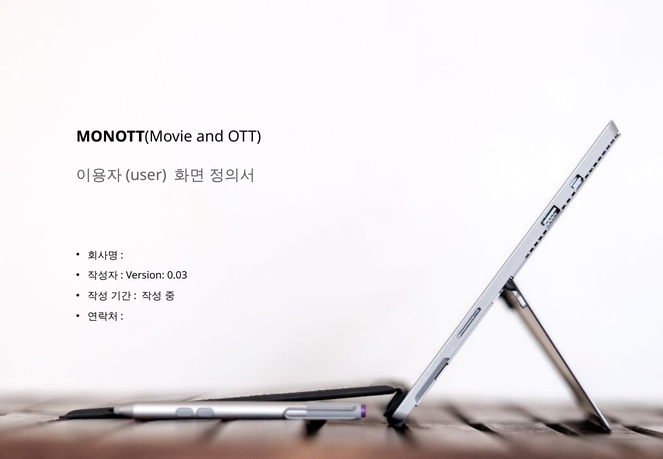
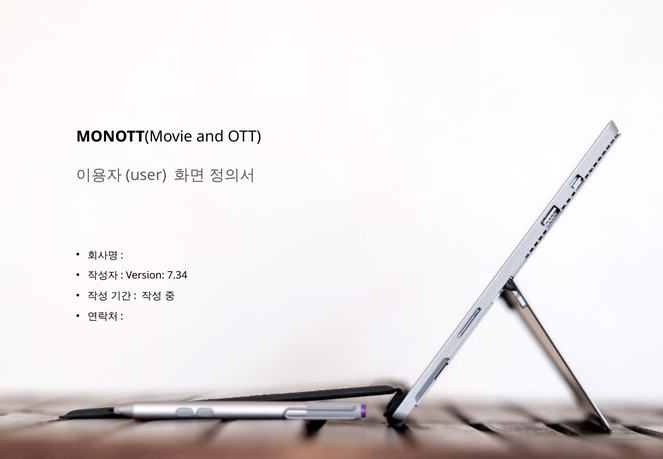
0.03: 0.03 -> 7.34 (177, 276)
